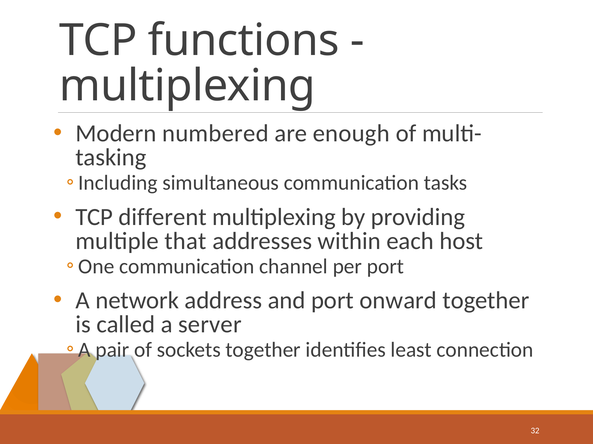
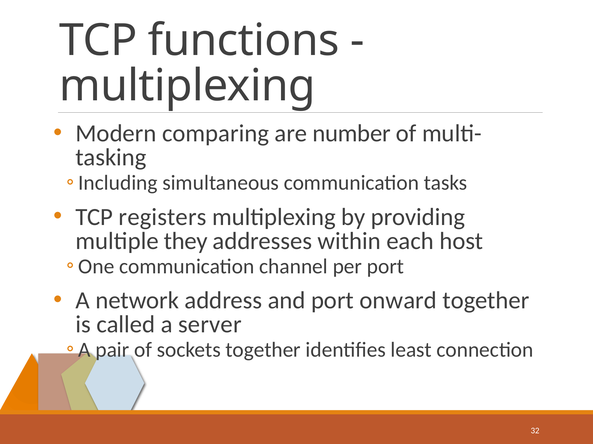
numbered: numbered -> comparing (216, 134)
enough: enough -> number (352, 134)
different: different -> registers (163, 217)
that: that -> they (186, 241)
